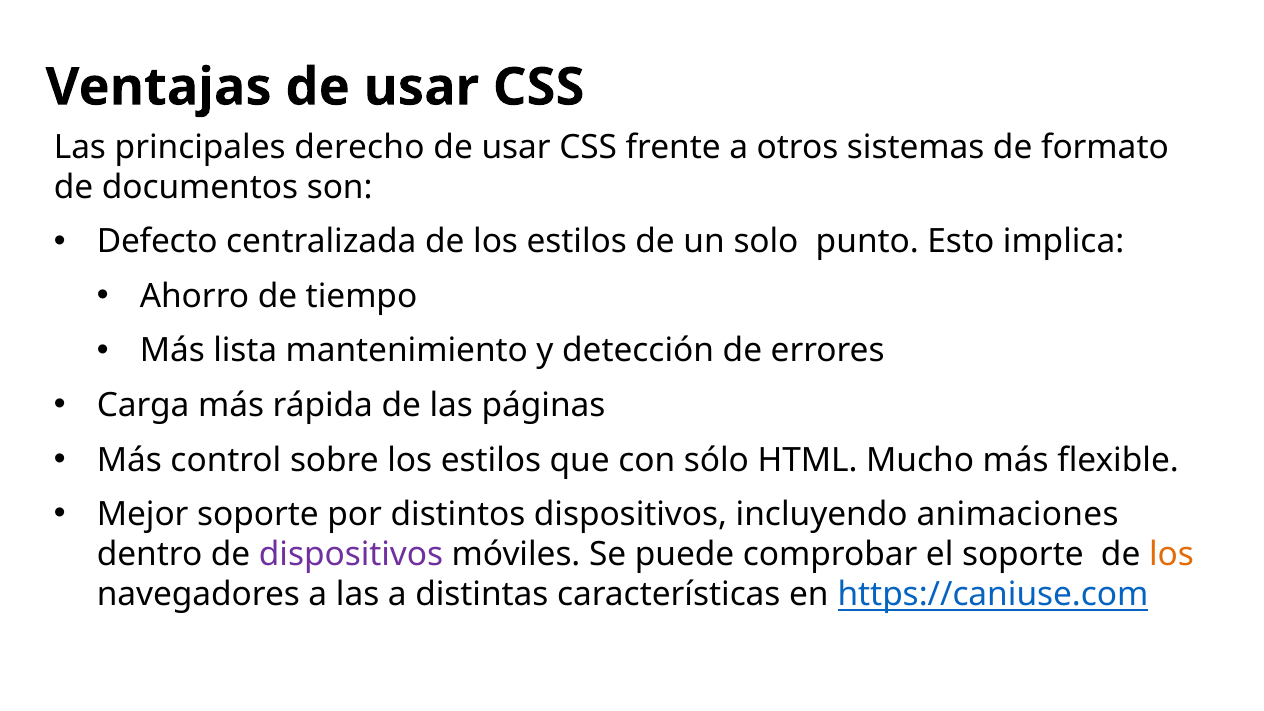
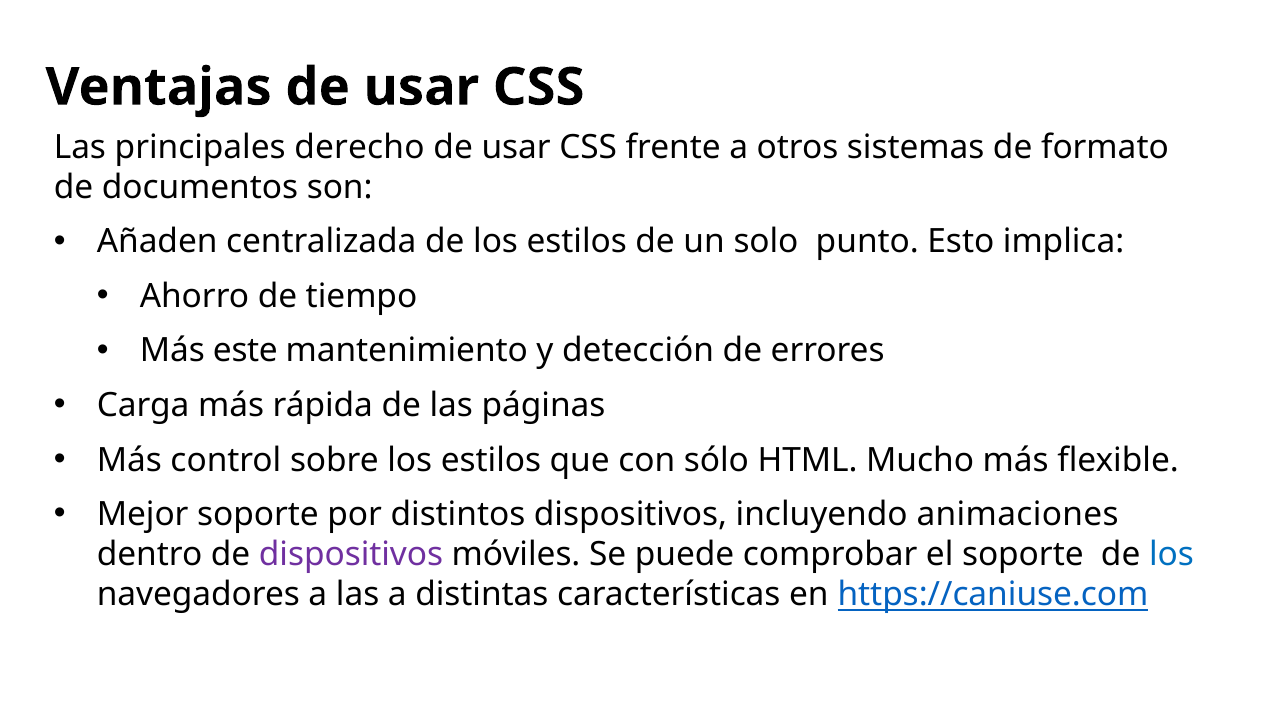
Defecto: Defecto -> Añaden (157, 242)
lista: lista -> este (245, 351)
los colour: orange -> blue (1171, 555)
